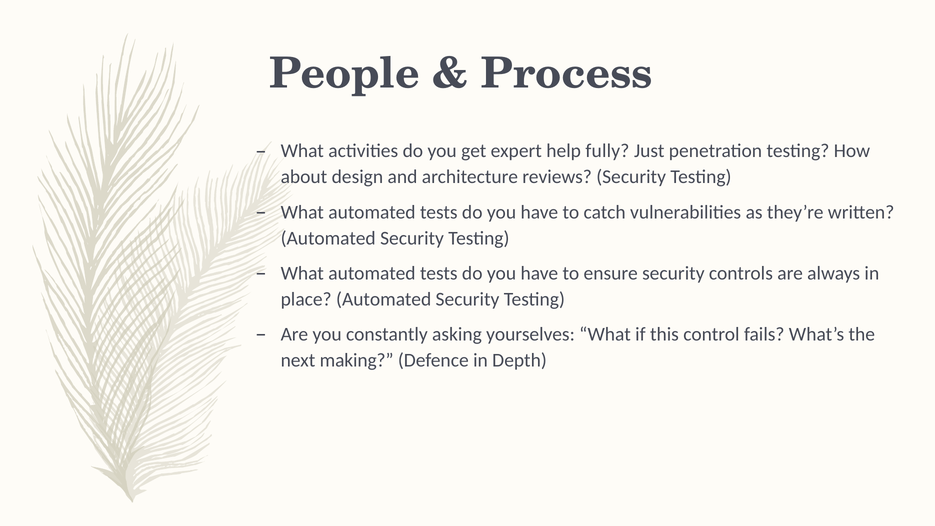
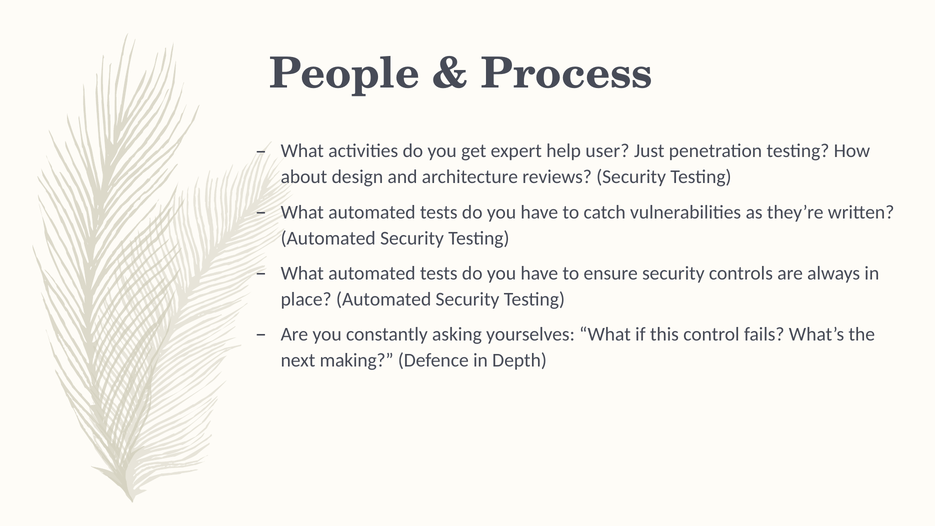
fully: fully -> user (607, 151)
